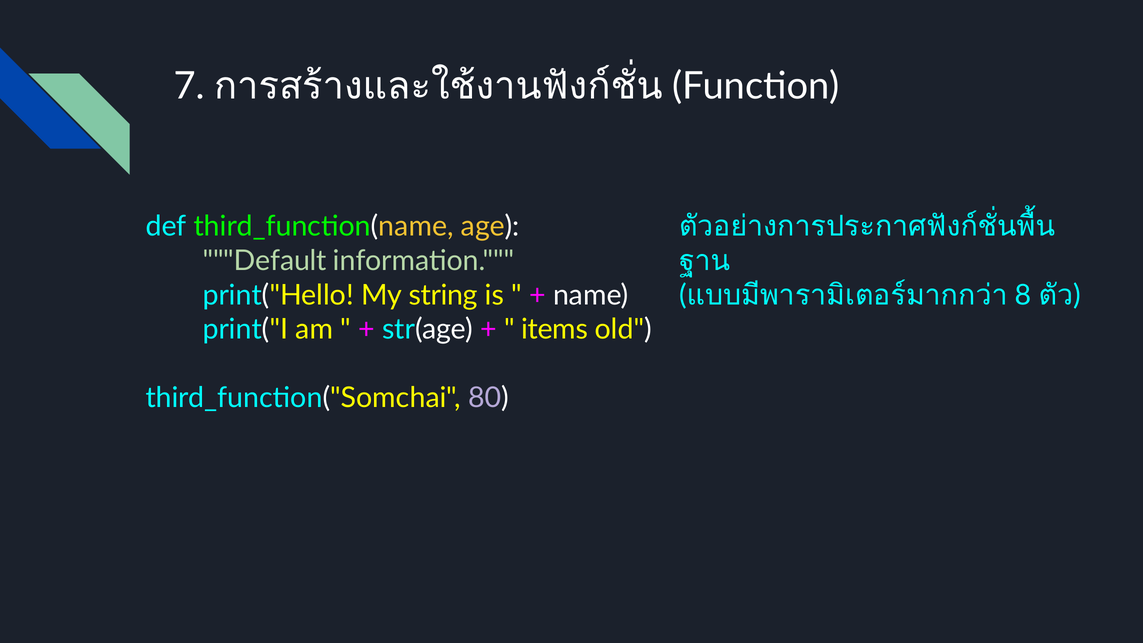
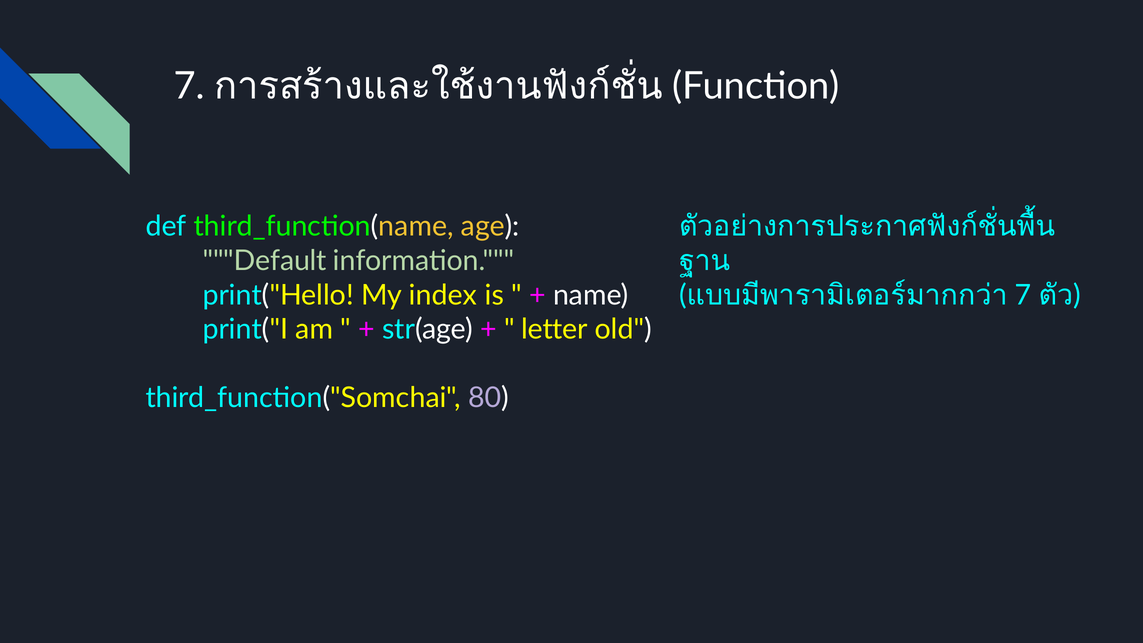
string: string -> index (443, 295)
8: 8 -> 7 (1023, 295)
items: items -> letter (554, 329)
